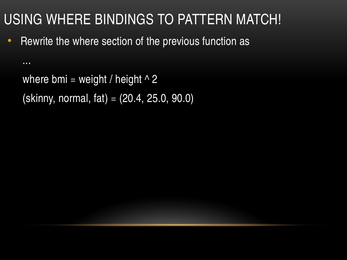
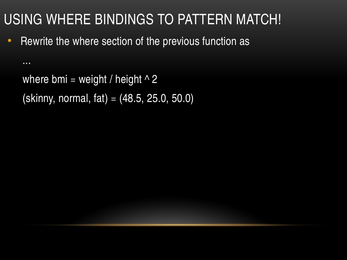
20.4: 20.4 -> 48.5 (132, 98)
90.0: 90.0 -> 50.0 (183, 98)
